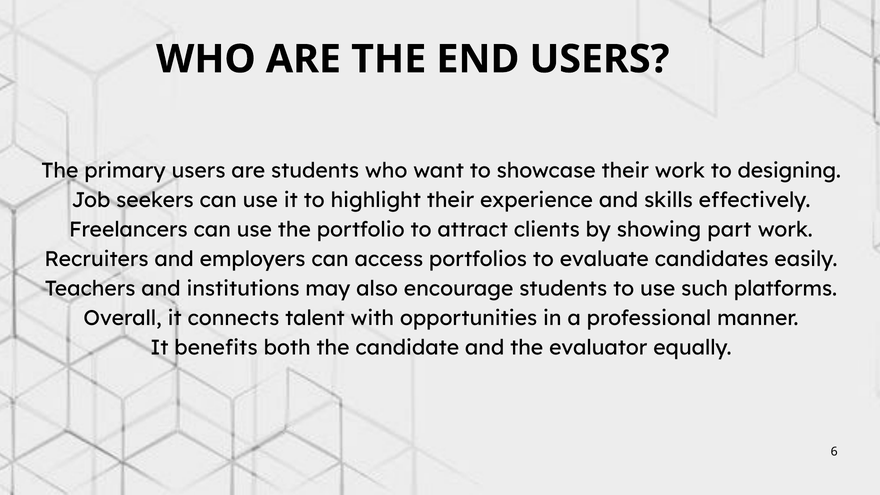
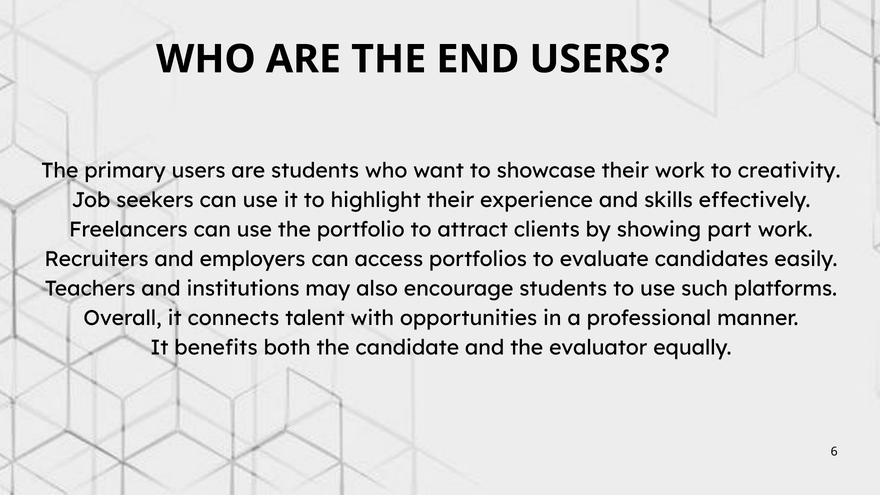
designing: designing -> creativity (789, 171)
